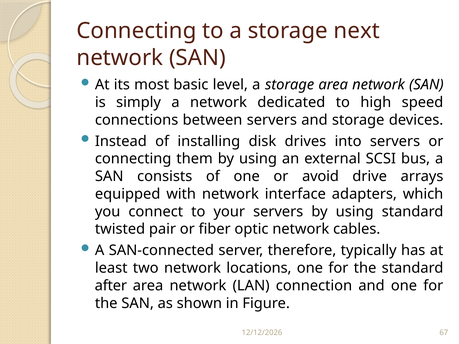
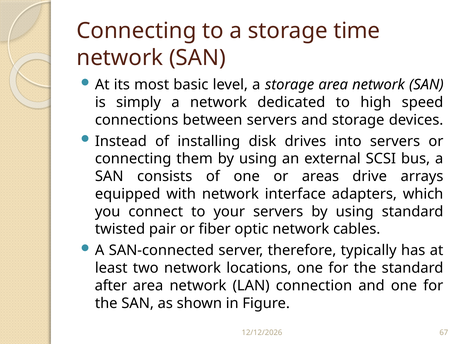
next: next -> time (357, 31)
avoid: avoid -> areas (320, 177)
